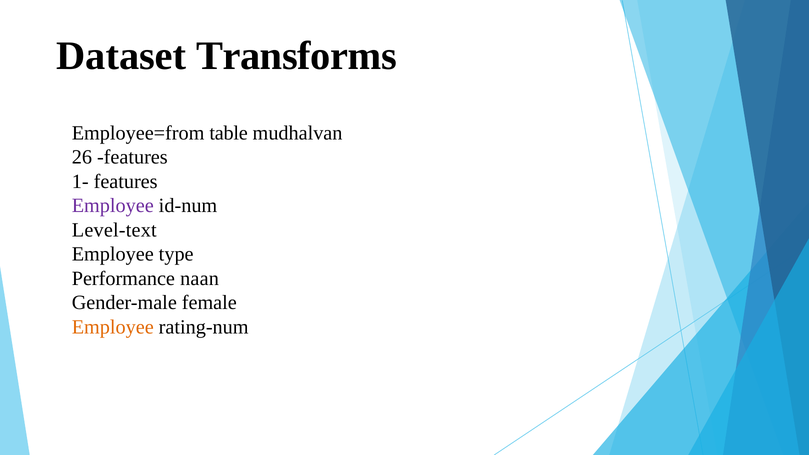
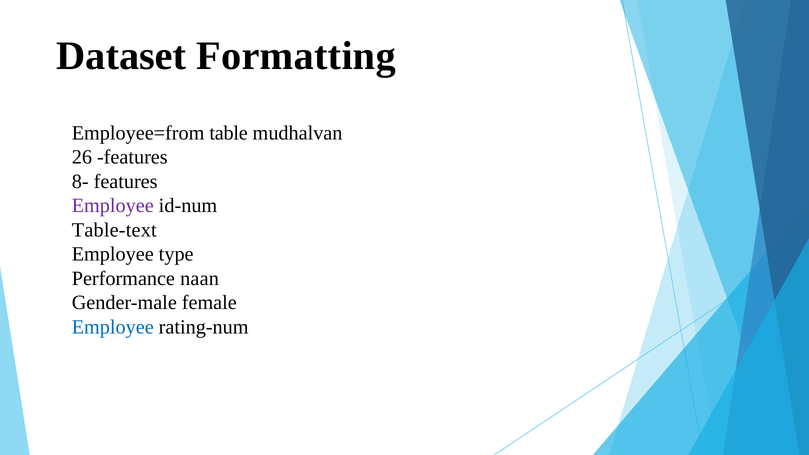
Transforms: Transforms -> Formatting (296, 56)
1-: 1- -> 8- (80, 181)
Level-text: Level-text -> Table-text (114, 230)
Employee colour: orange -> blue (113, 327)
